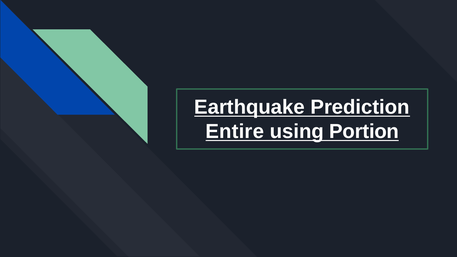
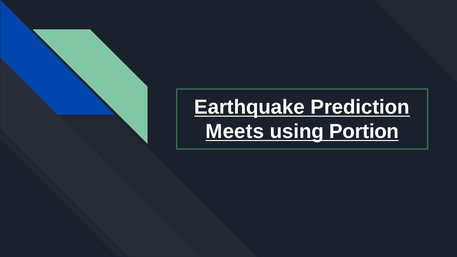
Entire: Entire -> Meets (235, 132)
